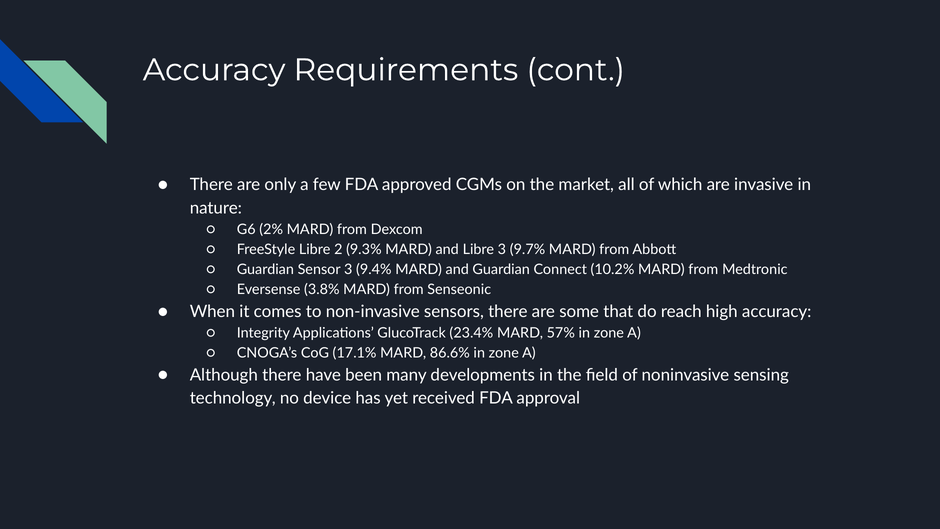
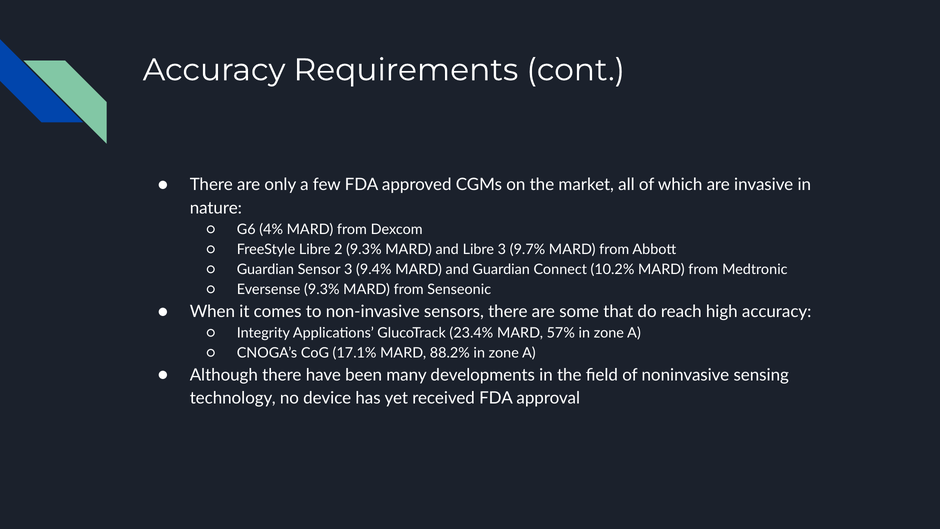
2%: 2% -> 4% (271, 229)
Eversense 3.8%: 3.8% -> 9.3% (322, 289)
86.6%: 86.6% -> 88.2% (450, 353)
